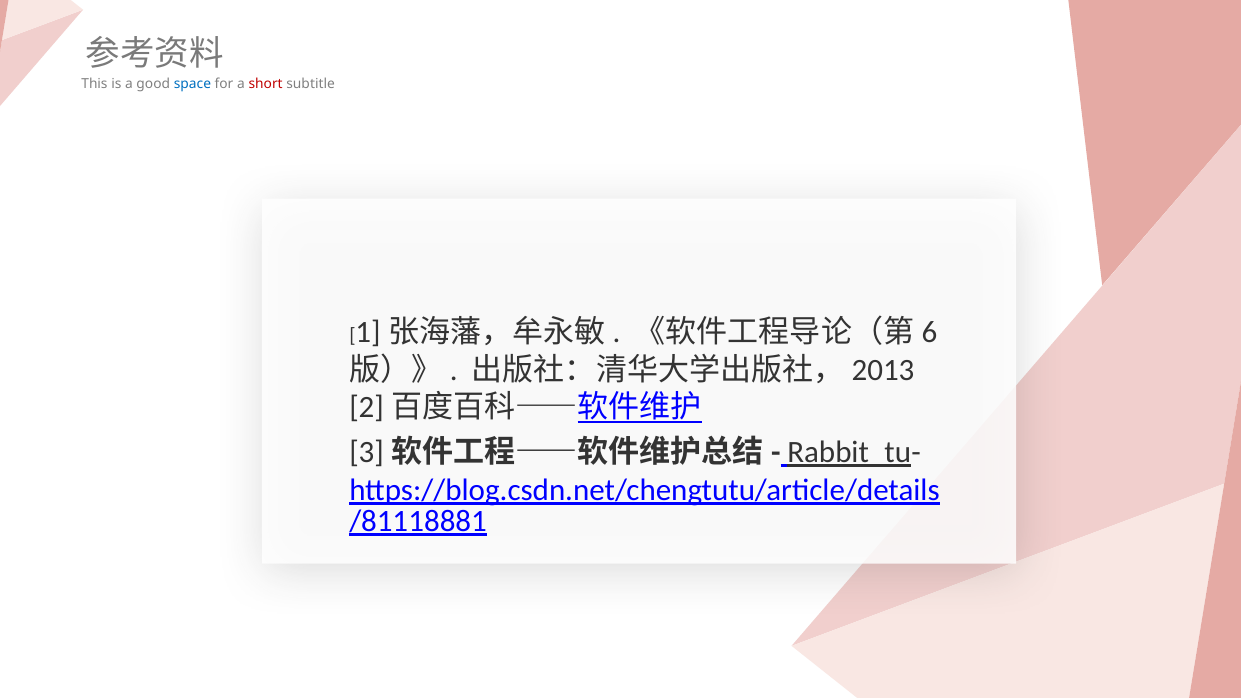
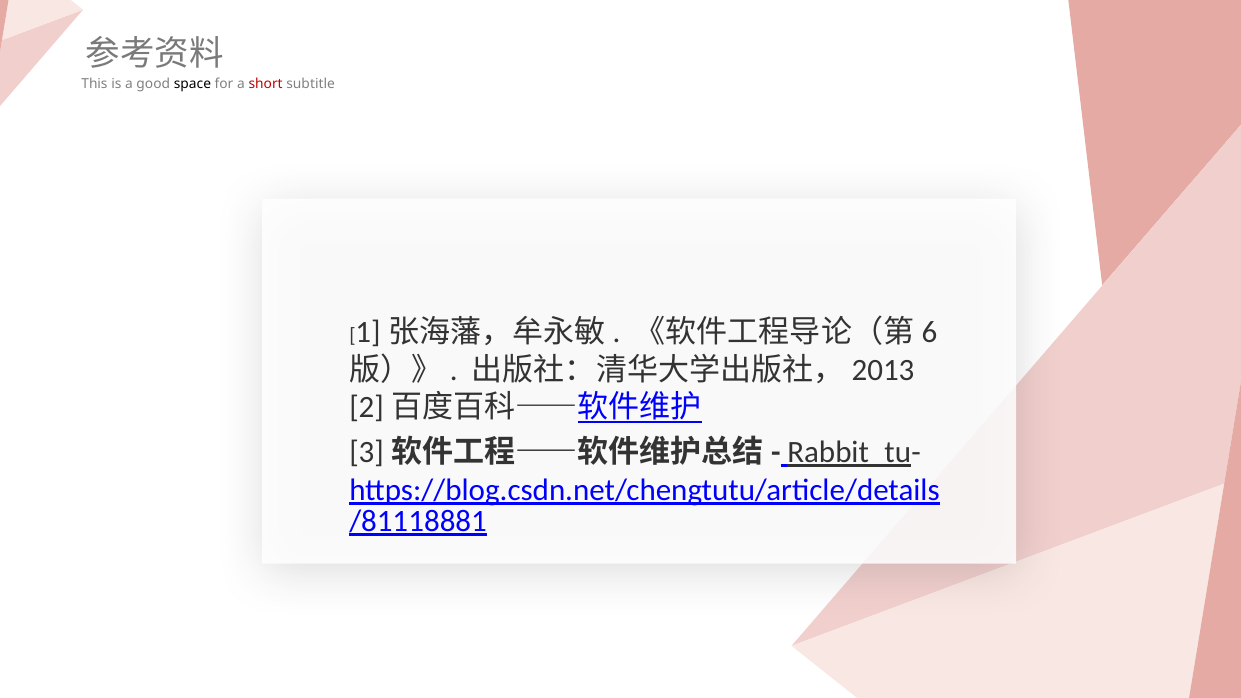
space colour: blue -> black (192, 84)
